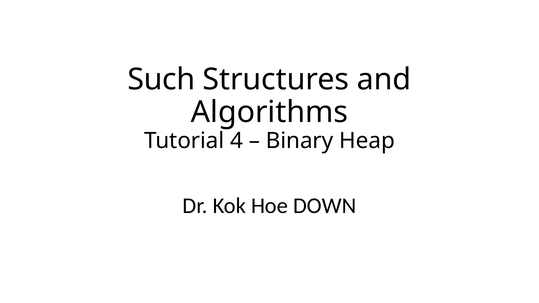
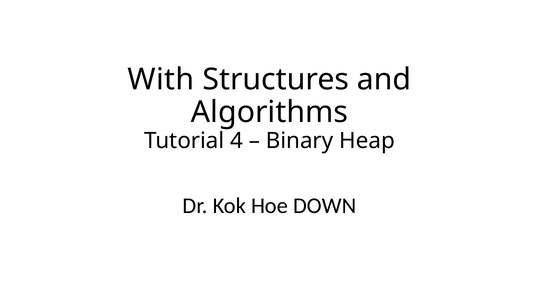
Such: Such -> With (161, 80)
